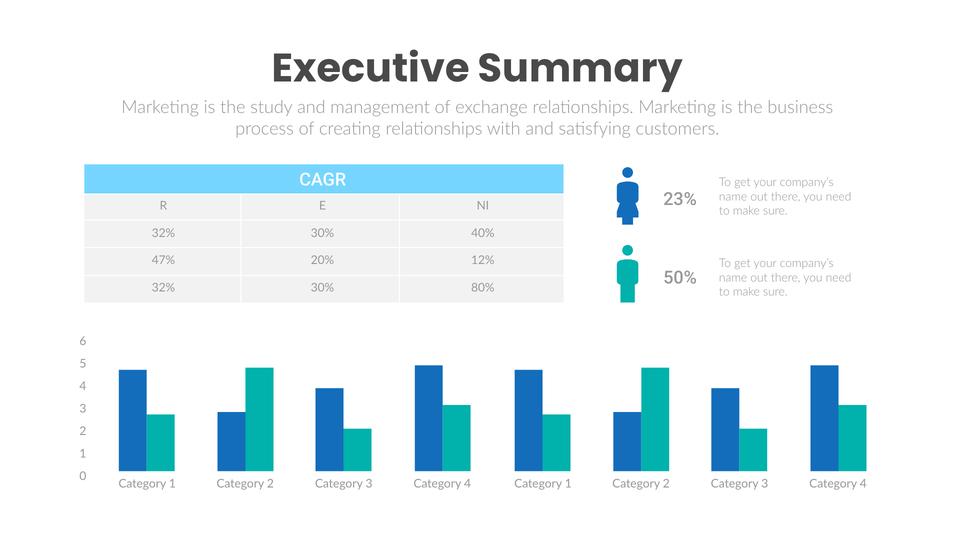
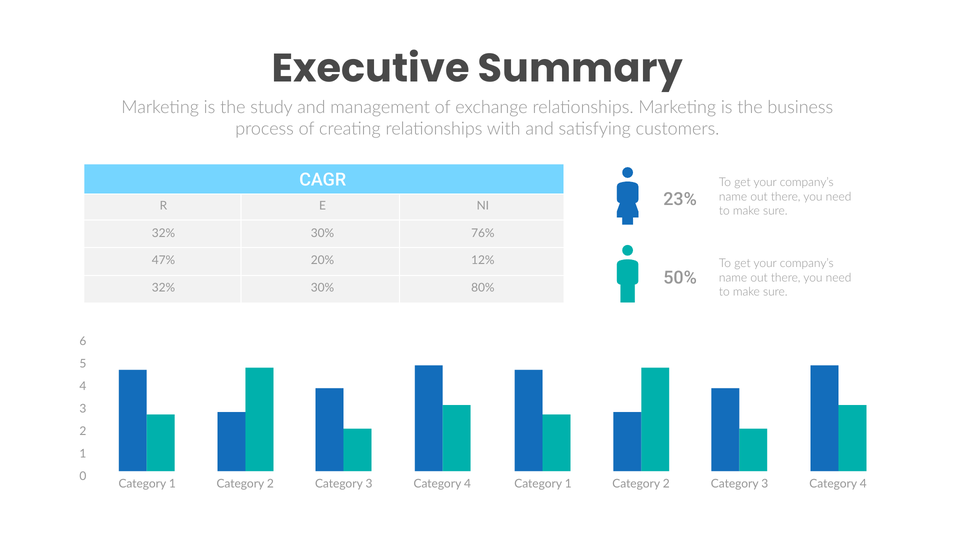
40%: 40% -> 76% (483, 233)
